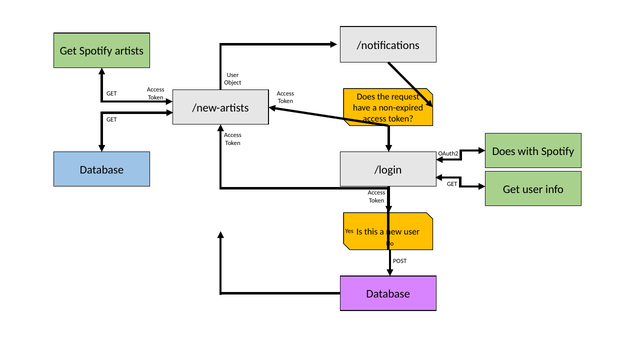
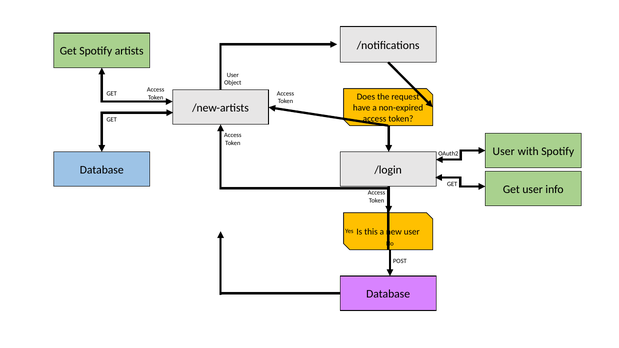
Does: Does -> User (504, 151)
